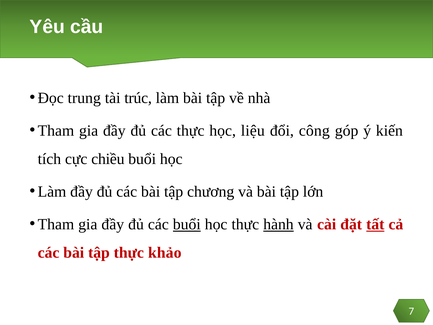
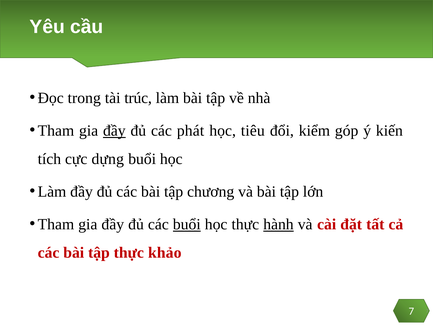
trung: trung -> trong (84, 98)
đầy underline: none -> present (114, 131)
các thực: thực -> phát (191, 131)
liệu: liệu -> tiêu (253, 131)
công: công -> kiểm (314, 131)
chiều: chiều -> dựng (108, 159)
tất underline: present -> none (375, 224)
